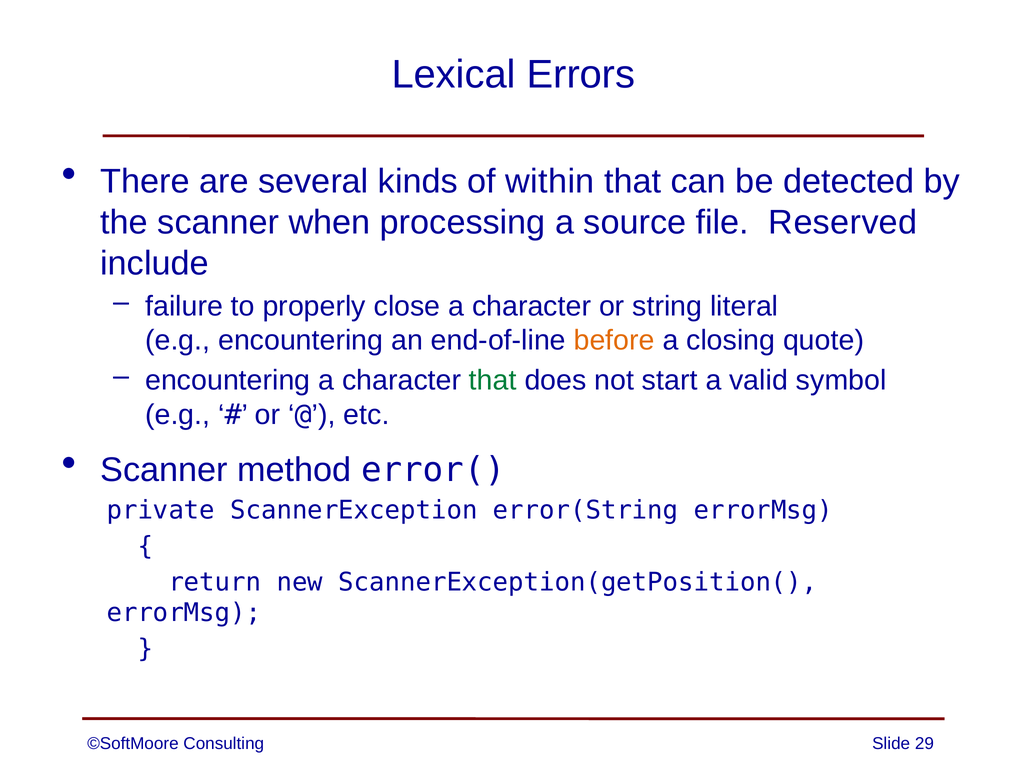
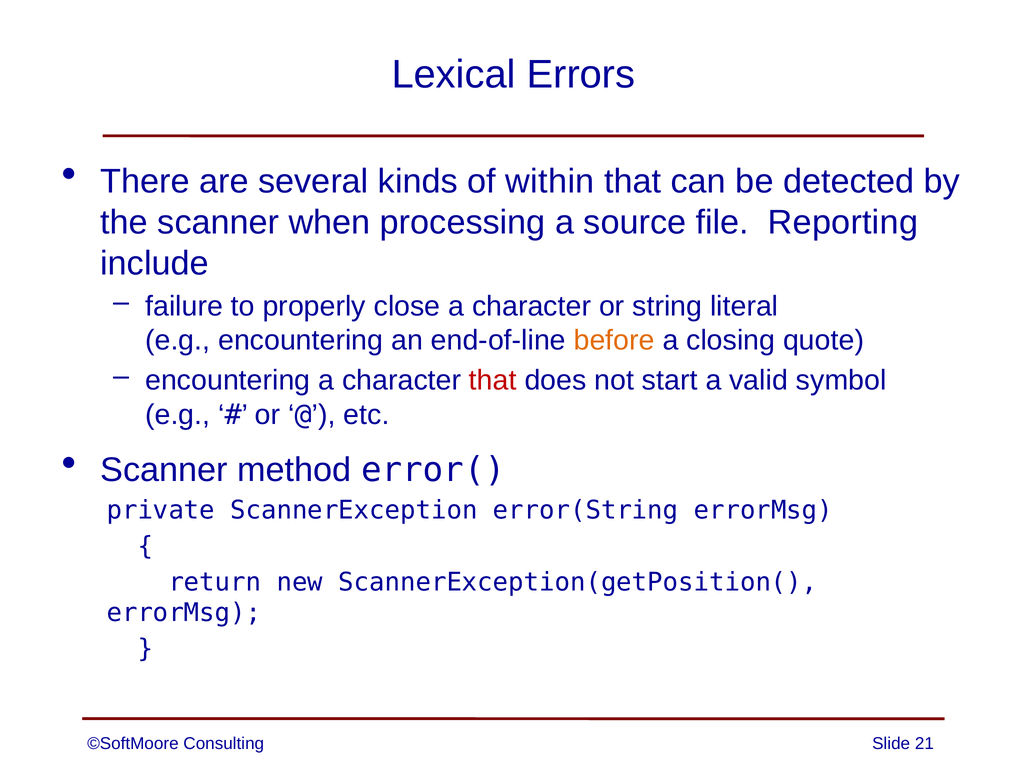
Reserved: Reserved -> Reporting (843, 222)
that colour: green -> red (493, 381)
29: 29 -> 21 (924, 744)
